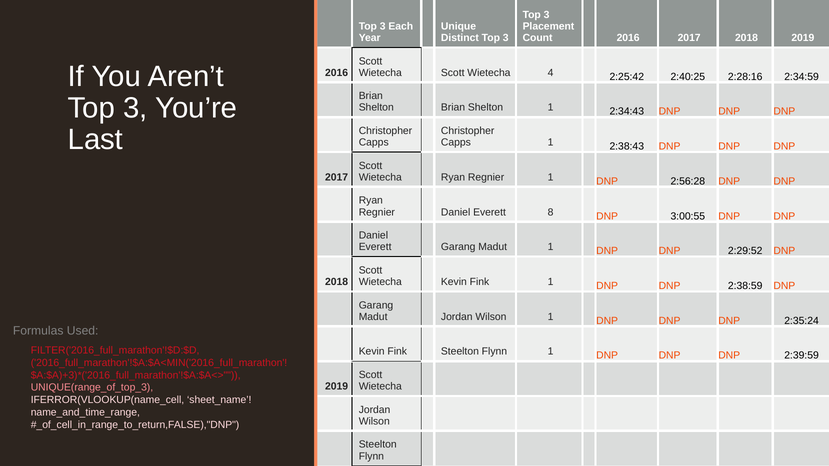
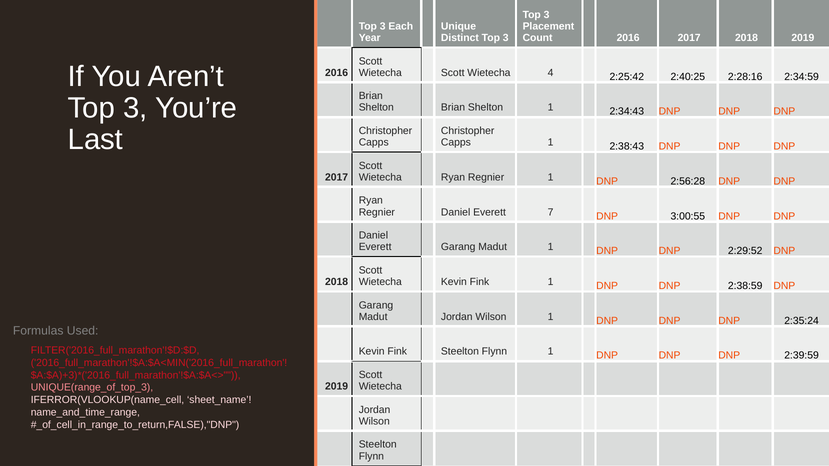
8: 8 -> 7 (551, 212)
